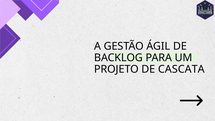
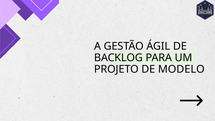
CASCATA: CASCATA -> MODELO (181, 69)
